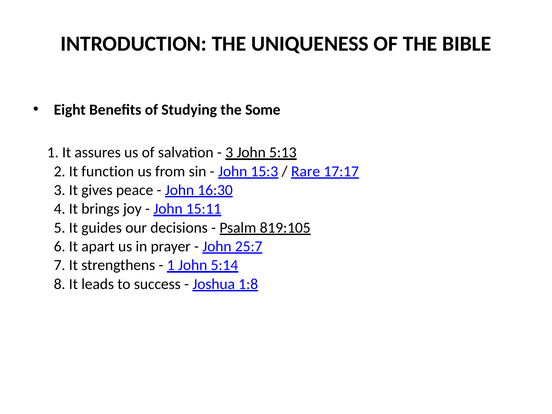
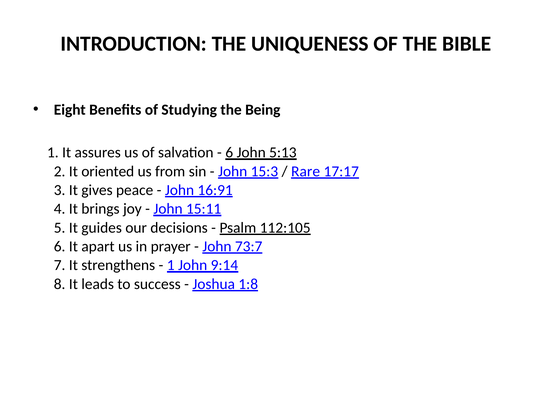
Some: Some -> Being (263, 110)
3: 3 -> 6 (229, 153)
function: function -> oriented (108, 171)
16:30: 16:30 -> 16:91 (215, 190)
819:105: 819:105 -> 112:105 (285, 228)
25:7: 25:7 -> 73:7 (249, 246)
5:14: 5:14 -> 9:14 (224, 265)
